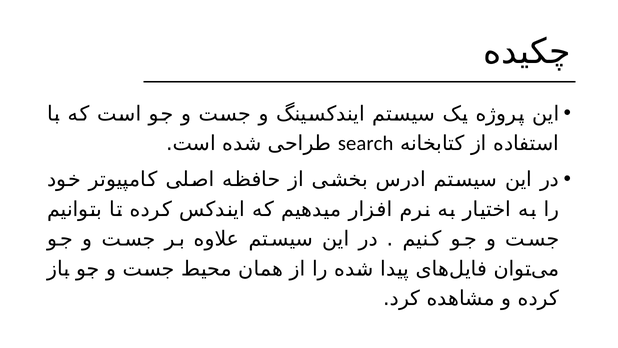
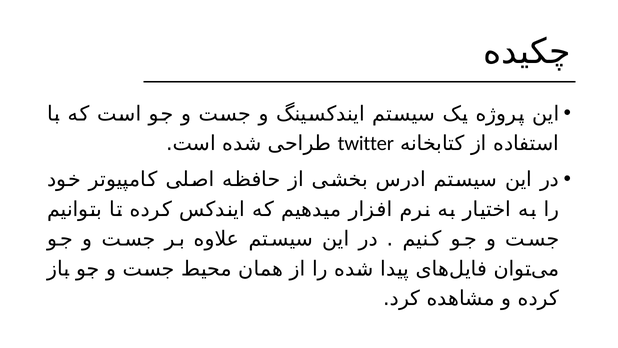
search: search -> twitter (366, 143)
